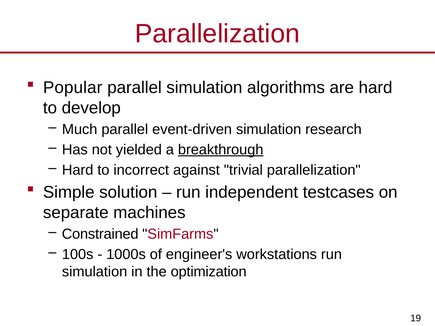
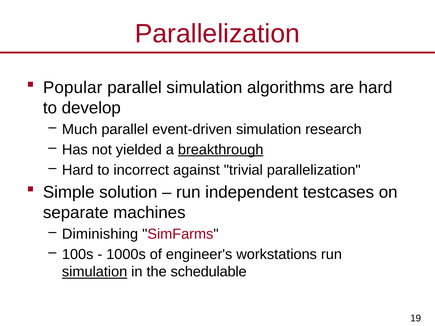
Constrained: Constrained -> Diminishing (100, 234)
simulation underline: none -> present (95, 272)
optimization: optimization -> schedulable (209, 272)
